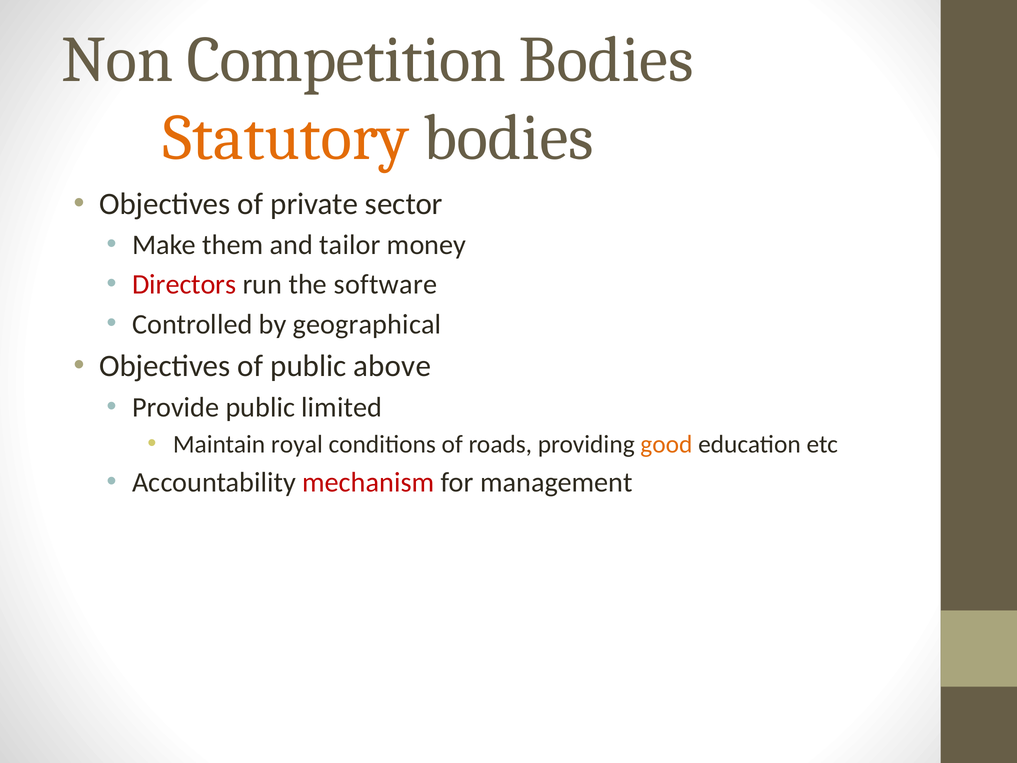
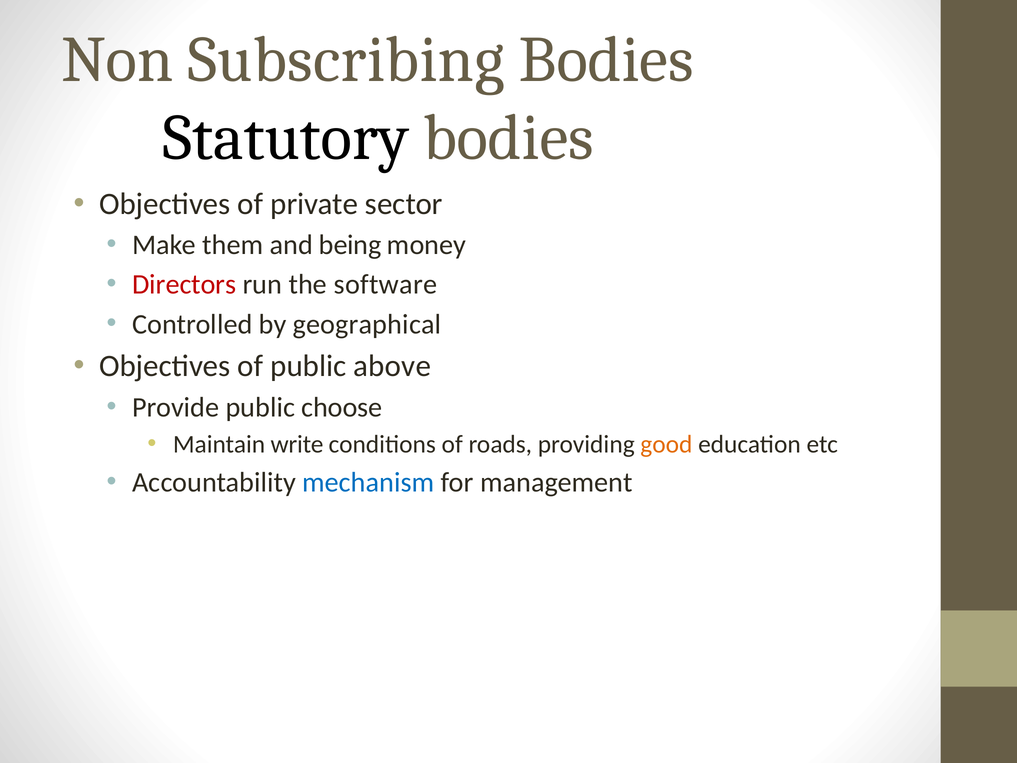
Competition: Competition -> Subscribing (346, 60)
Statutory colour: orange -> black (286, 138)
tailor: tailor -> being (350, 245)
limited: limited -> choose (342, 407)
royal: royal -> write (297, 444)
mechanism colour: red -> blue (368, 482)
